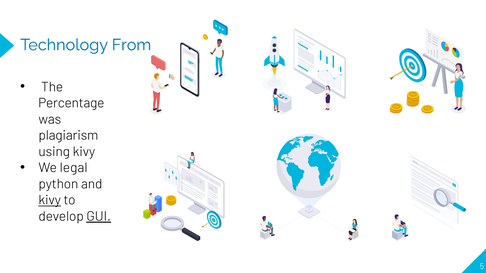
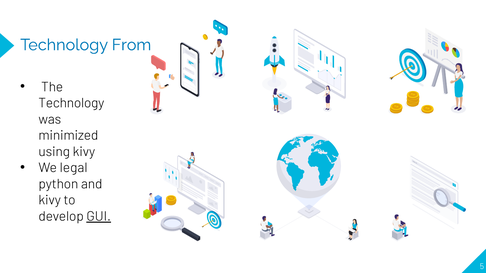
Percentage: Percentage -> Technology (71, 103)
plagiarism: plagiarism -> minimized (68, 136)
kivy underline: present -> none (50, 200)
